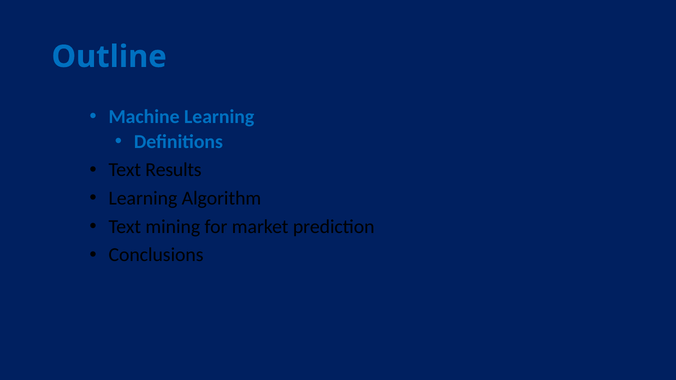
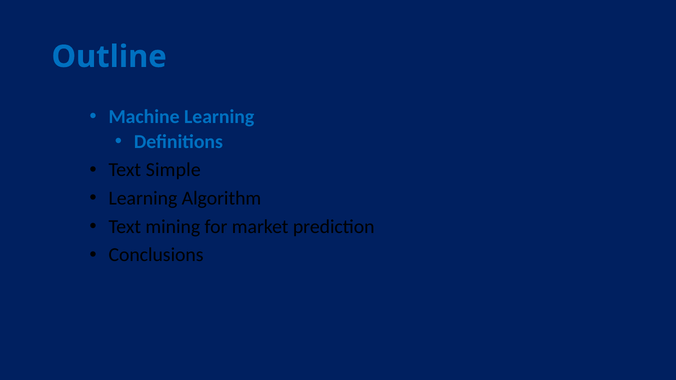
Results: Results -> Simple (173, 170)
